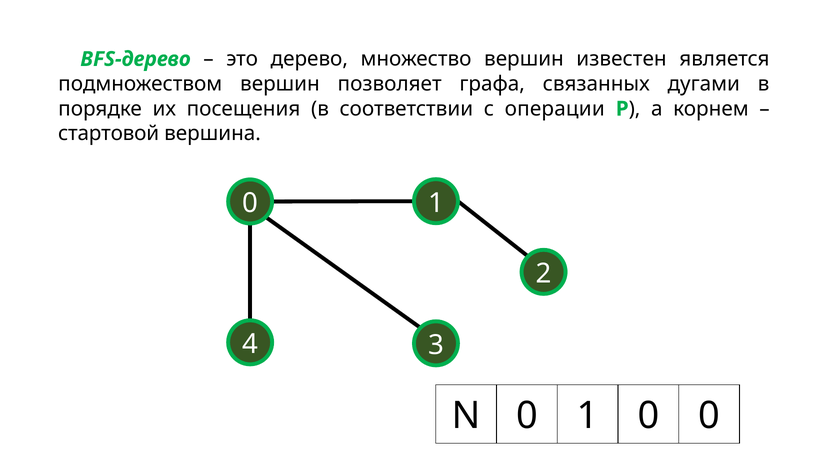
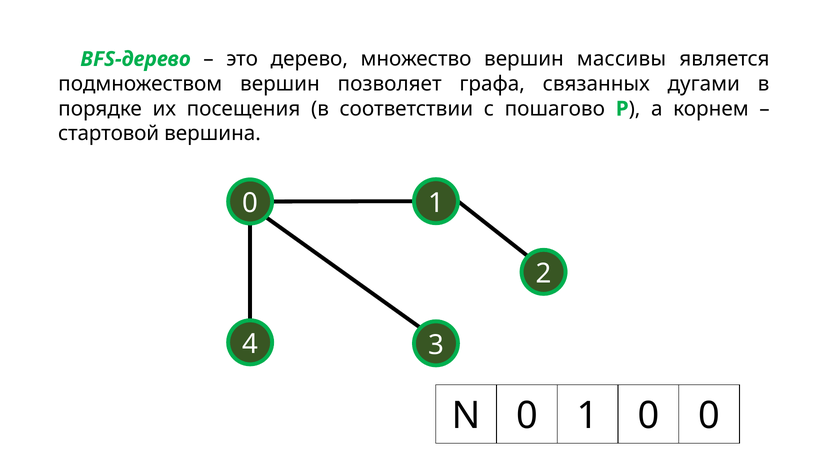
известен: известен -> массивы (621, 59)
операции: операции -> пошагово (555, 109)
